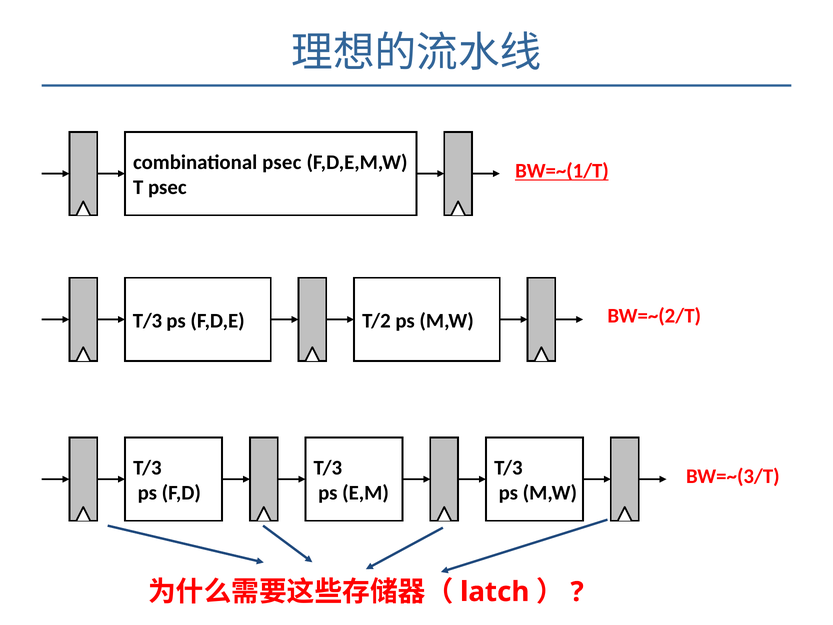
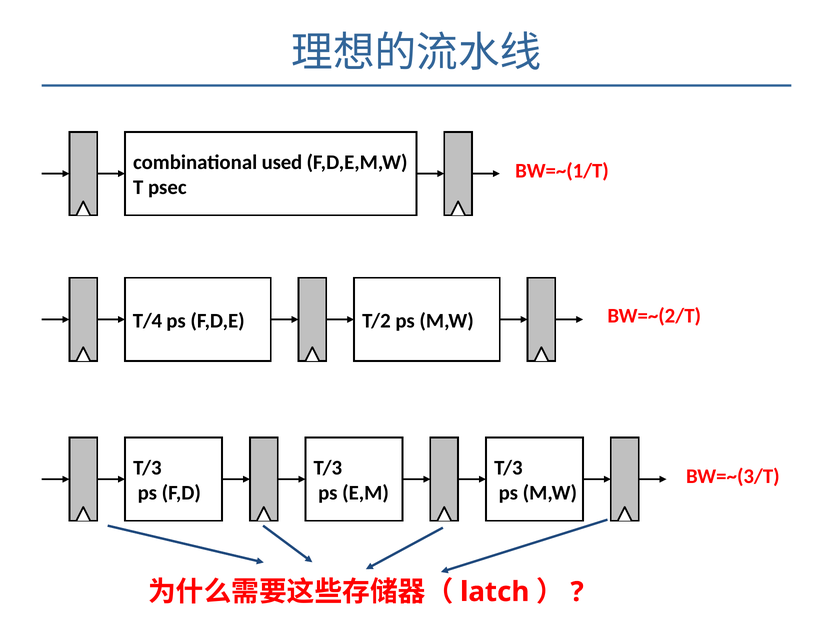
combinational psec: psec -> used (282, 162)
BW=~(1/T underline: present -> none (562, 171)
T/3: T/3 -> T/4 (147, 321)
